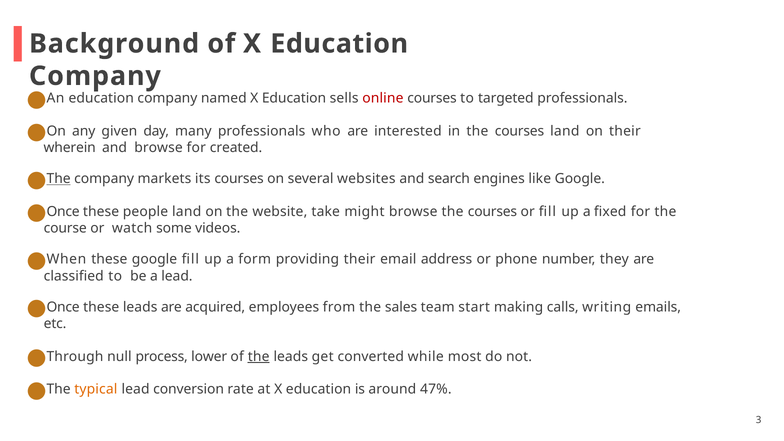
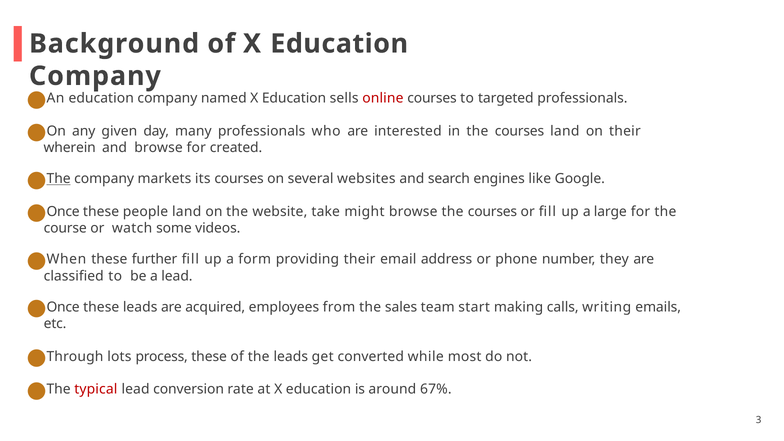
ﬁxed: ﬁxed -> large (610, 211)
these google: google -> further (155, 259)
null: null -> lots (119, 356)
process lower: lower -> these (209, 356)
the underline: present -> none (259, 356)
typical colour: orange -> red (96, 389)
47%: 47% -> 67% (436, 389)
